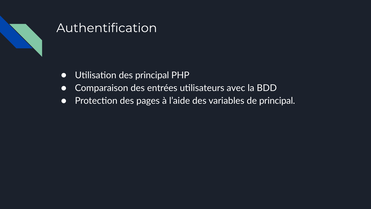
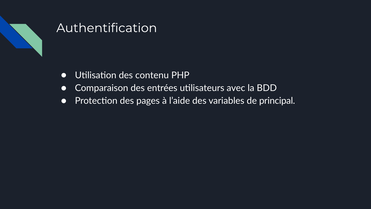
des principal: principal -> contenu (152, 75)
